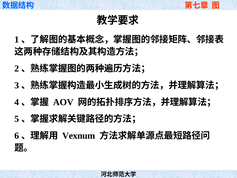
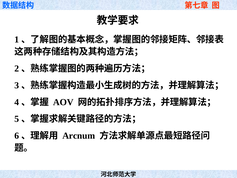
Vexnum: Vexnum -> Arcnum (79, 136)
